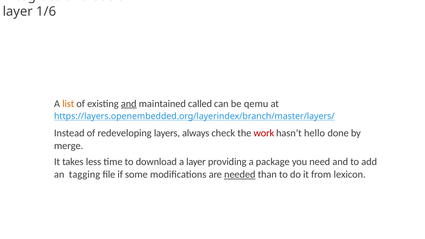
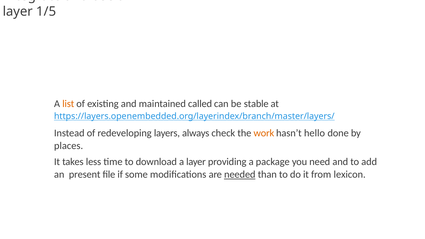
1/6: 1/6 -> 1/5 (46, 12)
and underline: present -> none (129, 104)
qemu: qemu -> stable (256, 104)
work colour: red -> orange (264, 133)
merge: merge -> places (69, 146)
tagging: tagging -> present (85, 175)
